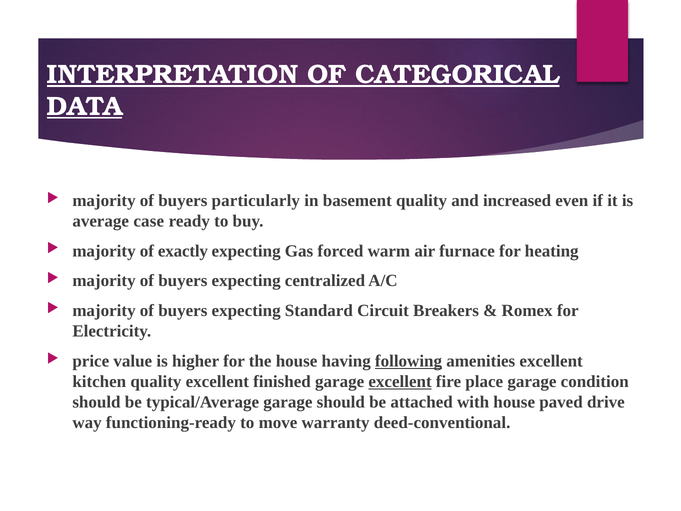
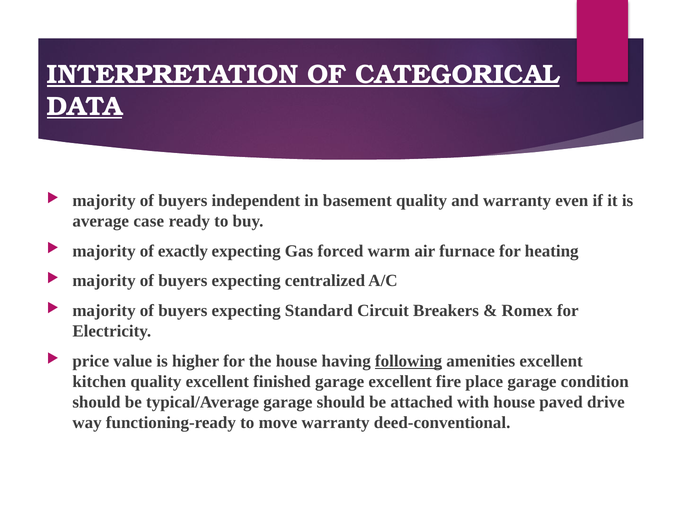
particularly: particularly -> independent (256, 200)
and increased: increased -> warranty (517, 200)
excellent underline: present -> none (400, 381)
